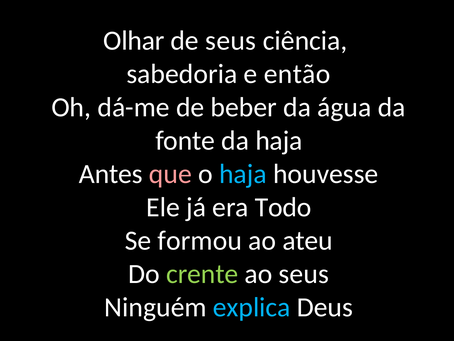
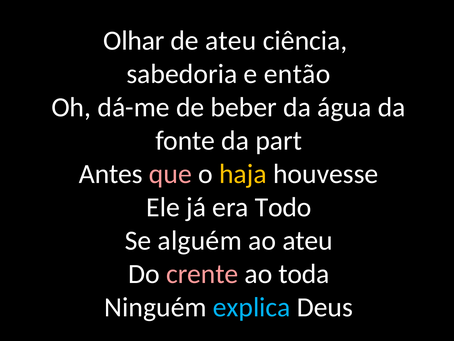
de seus: seus -> ateu (231, 41)
da haja: haja -> part (279, 140)
haja colour: light blue -> yellow (243, 174)
formou: formou -> alguém (200, 240)
crente colour: light green -> pink (202, 274)
ao seus: seus -> toda (304, 274)
